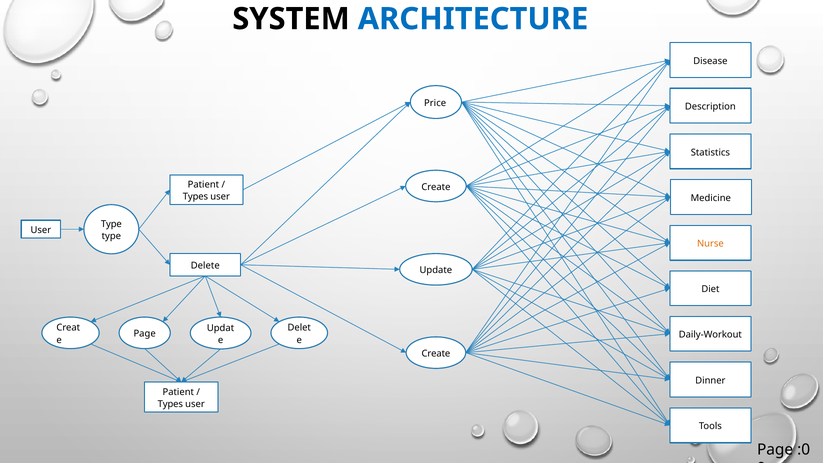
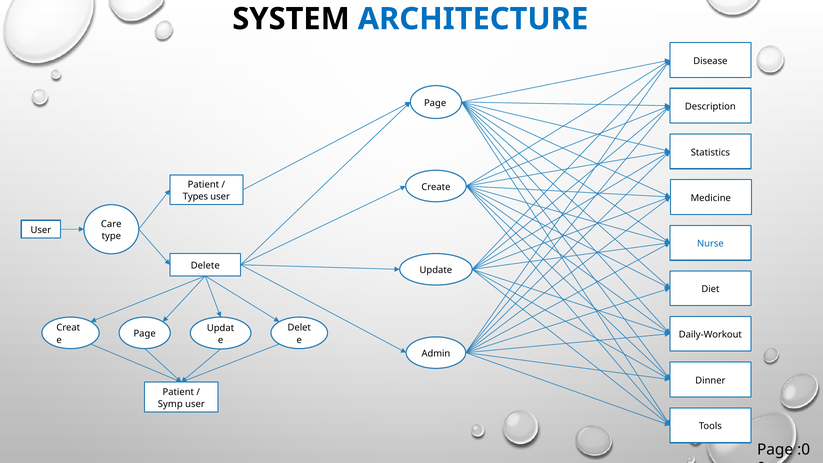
Price: Price -> Page (435, 103)
Type: Type -> Care (111, 224)
Nurse colour: orange -> blue (710, 244)
Create: Create -> Admin (436, 354)
Types: Types -> Symp (170, 404)
